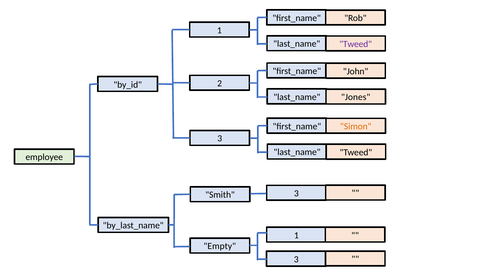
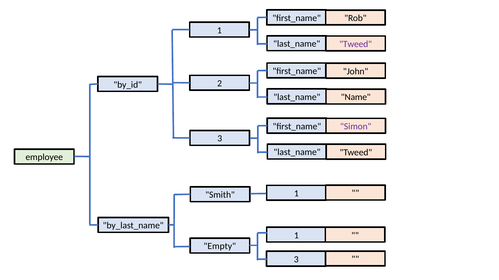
Jones: Jones -> Name (356, 97)
Simon colour: orange -> purple (356, 127)
Smith 3: 3 -> 1 (296, 194)
